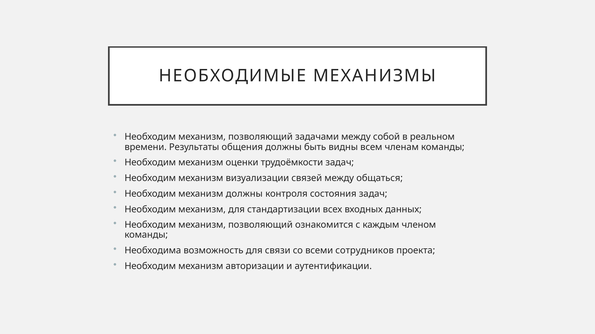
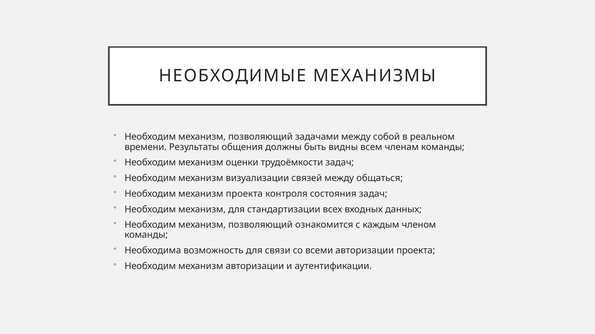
механизм должны: должны -> проекта (244, 194)
всеми сотрудников: сотрудников -> авторизации (365, 251)
